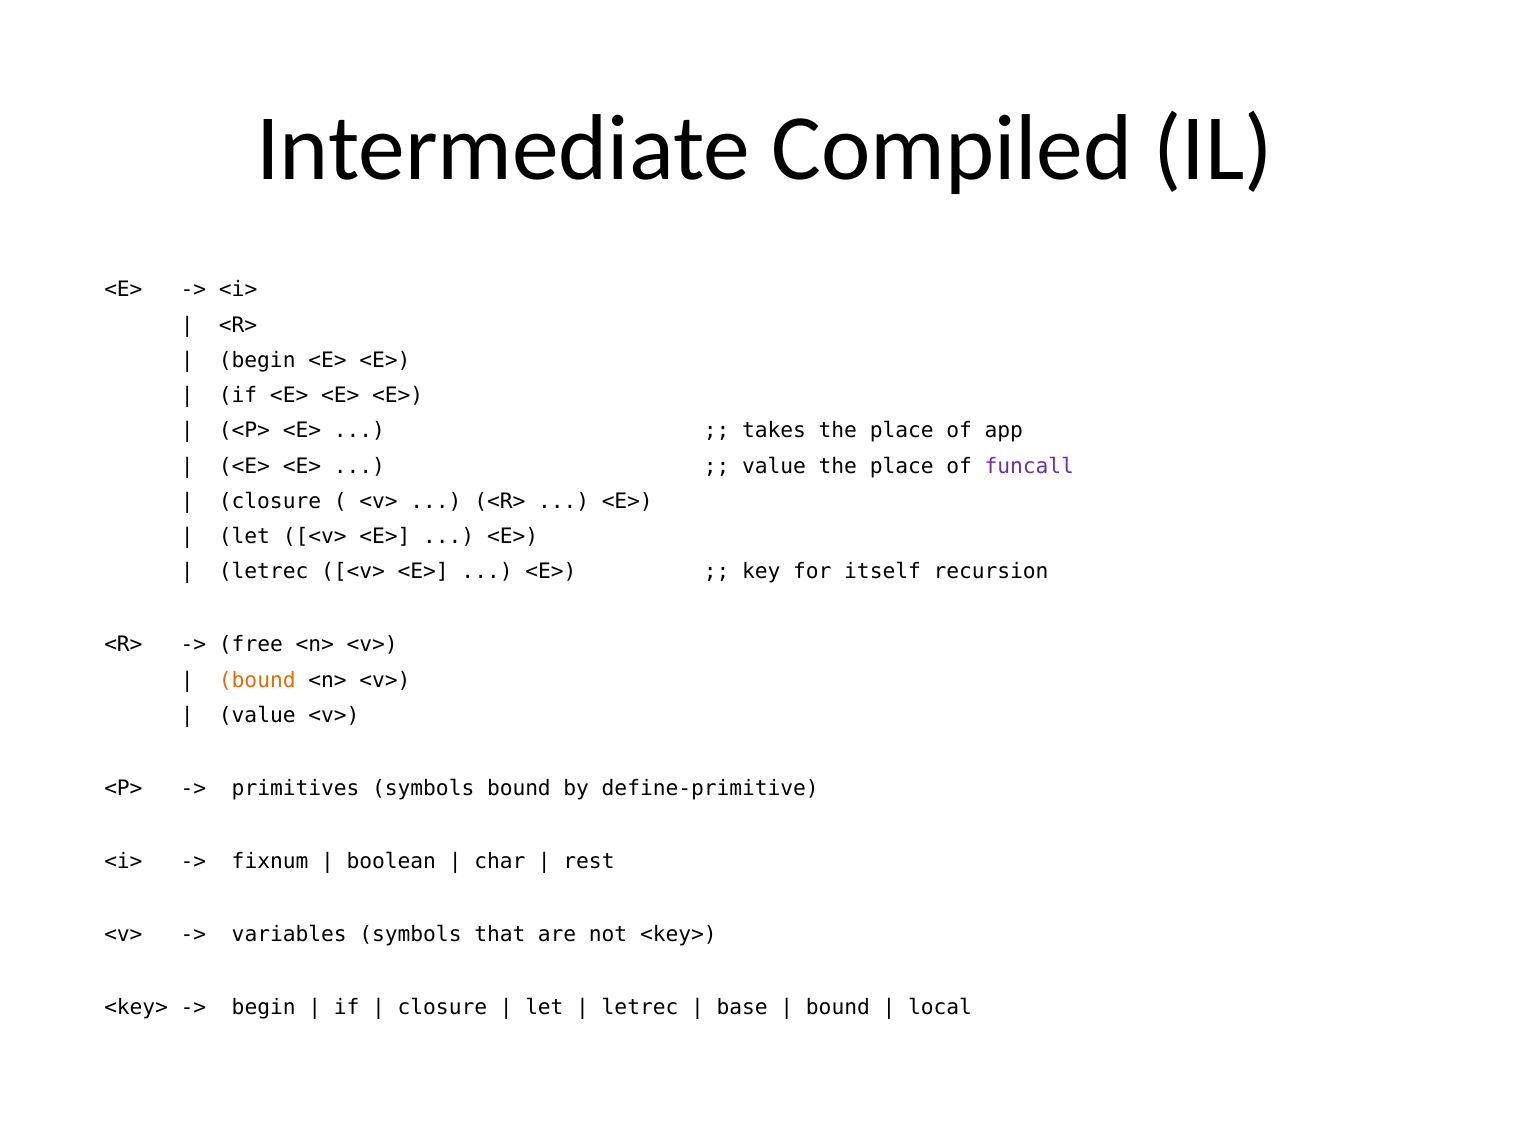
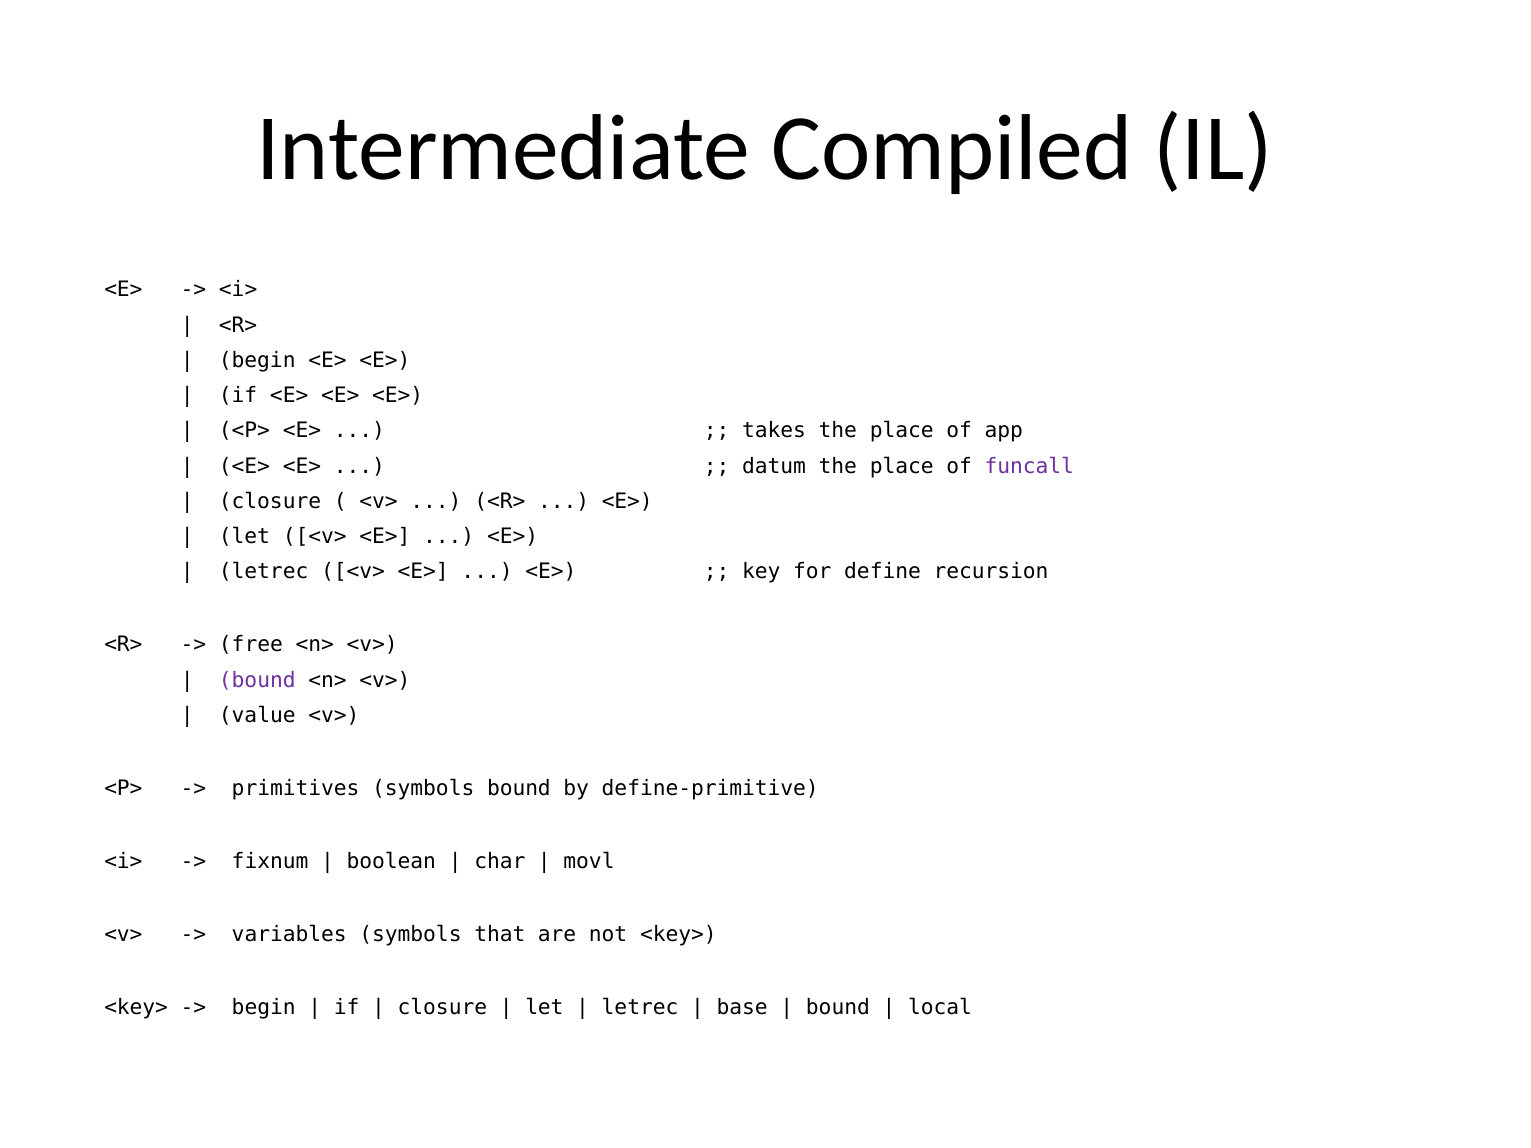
value: value -> datum (774, 466)
itself: itself -> define (883, 572)
bound colour: orange -> purple (257, 680)
rest: rest -> movl (589, 862)
